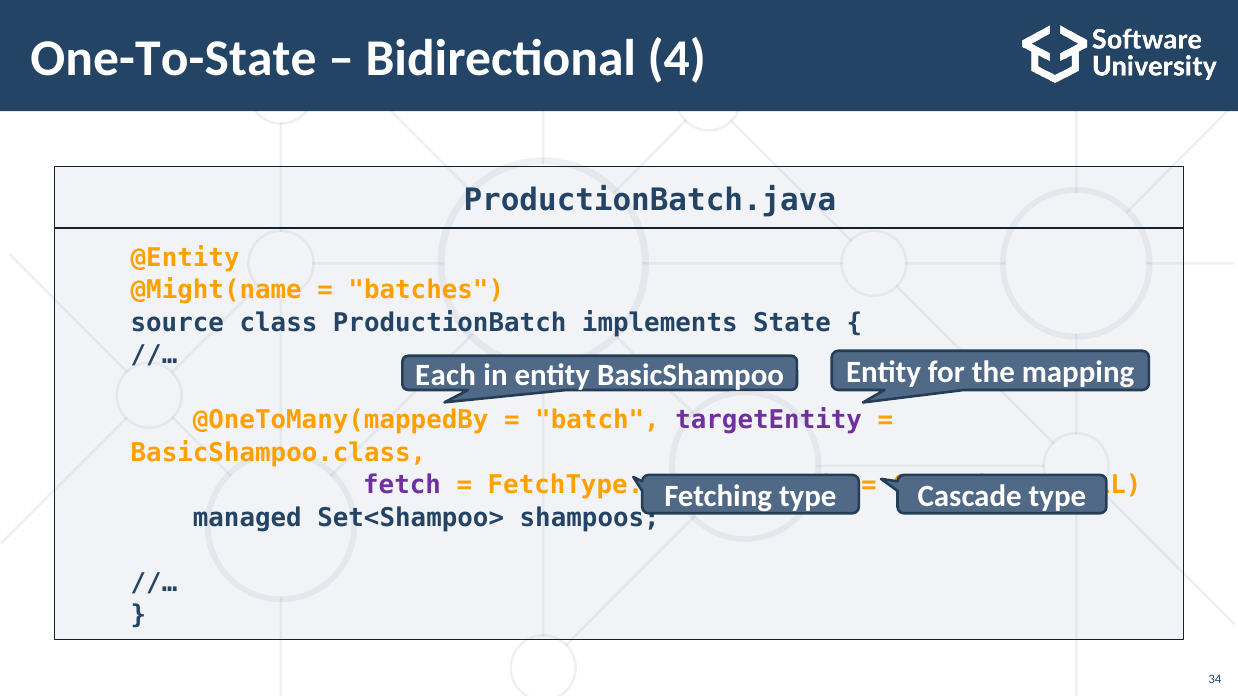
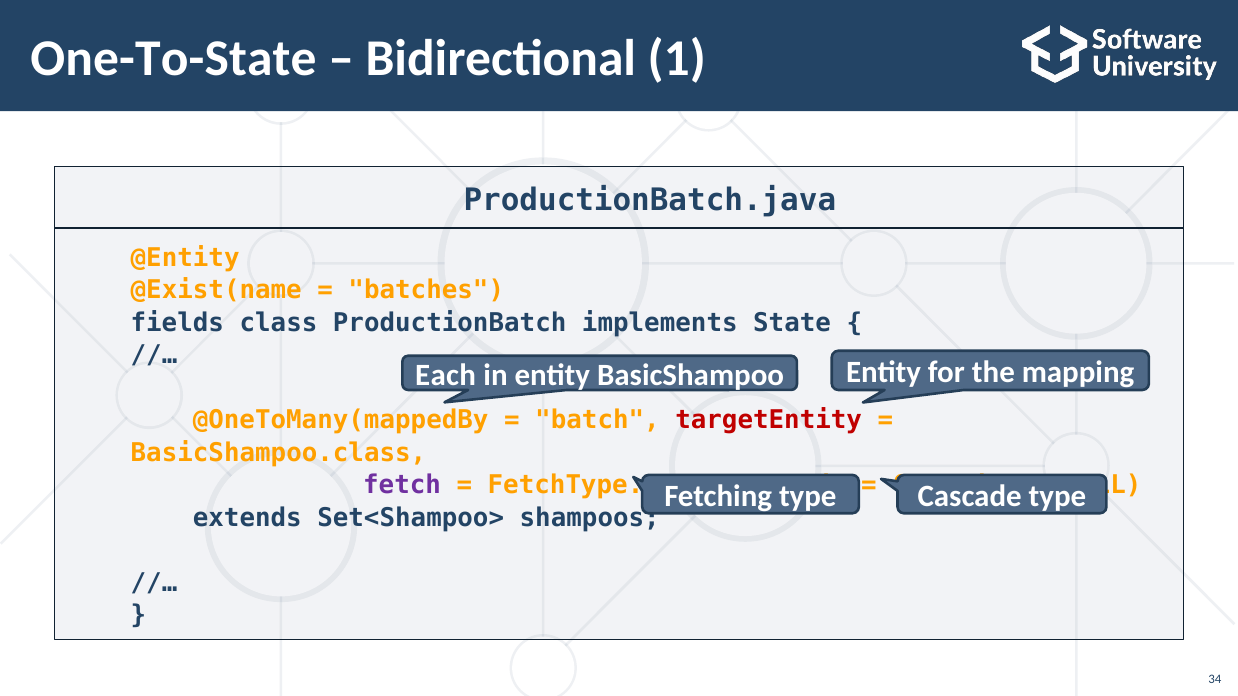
4: 4 -> 1 (677, 59)
@Might(name: @Might(name -> @Exist(name (216, 290)
source: source -> fields (177, 323)
targetEntity colour: purple -> red (769, 420)
managed: managed -> extends (247, 518)
